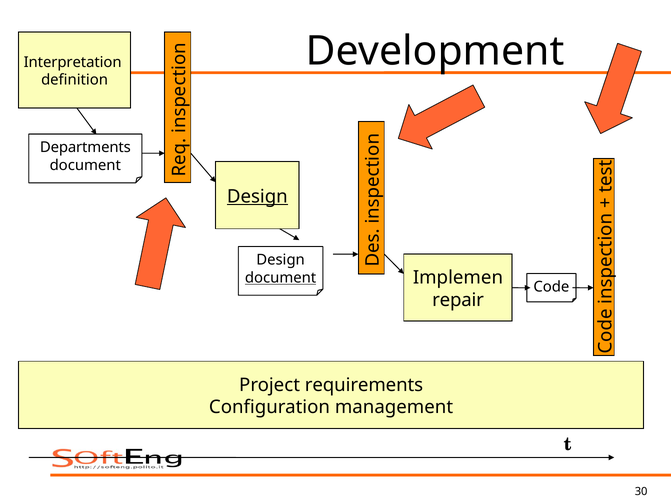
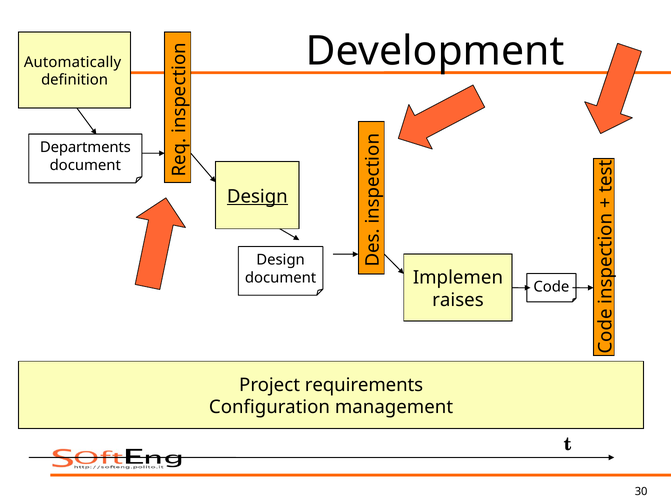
Interpretation: Interpretation -> Automatically (72, 62)
document underline: present -> none (281, 278)
repair: repair -> raises (458, 300)
